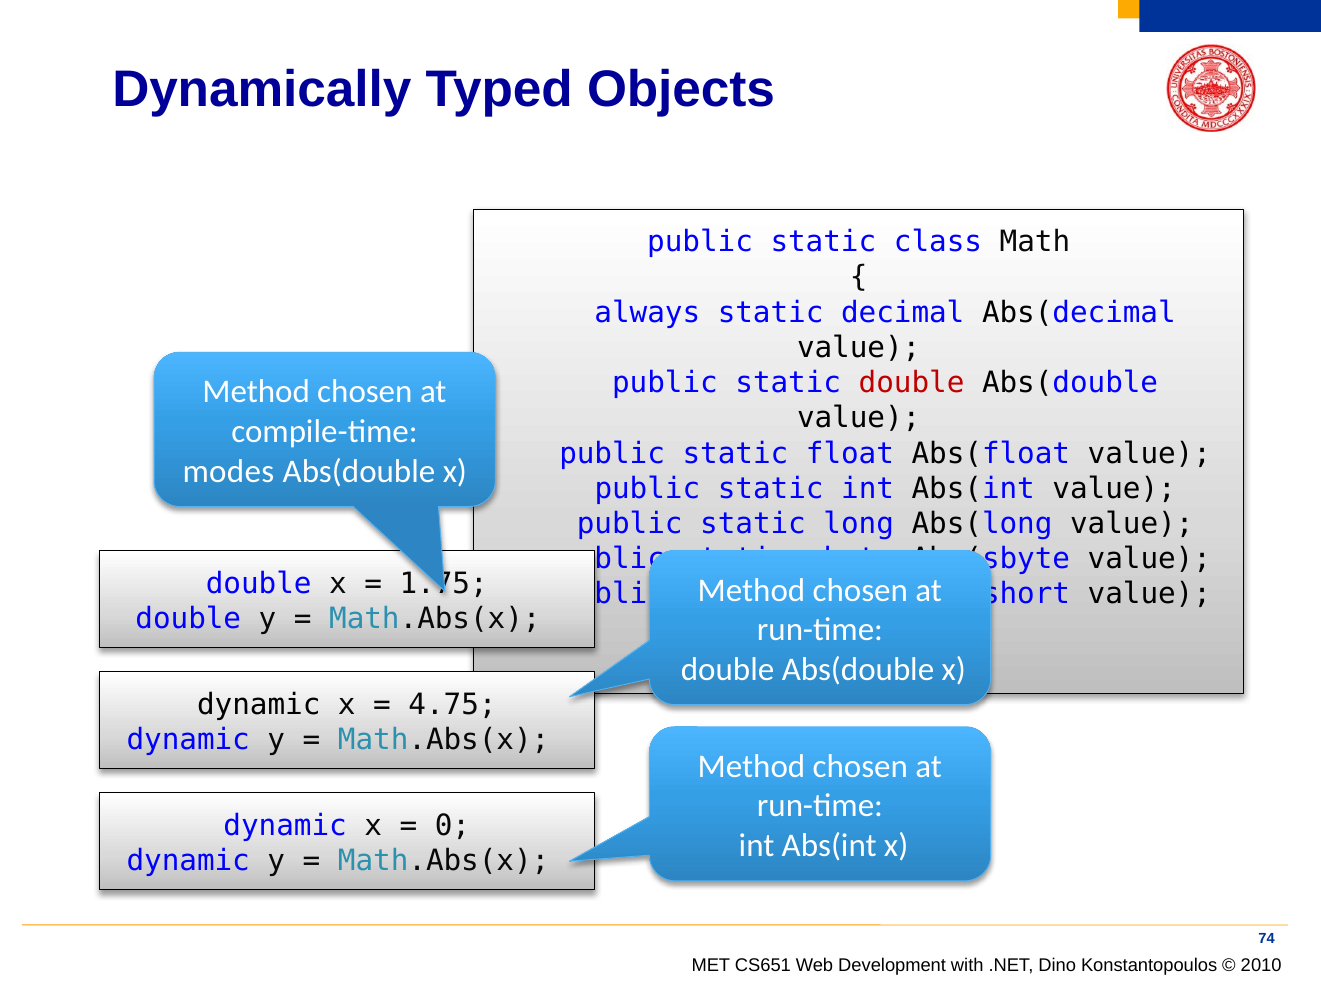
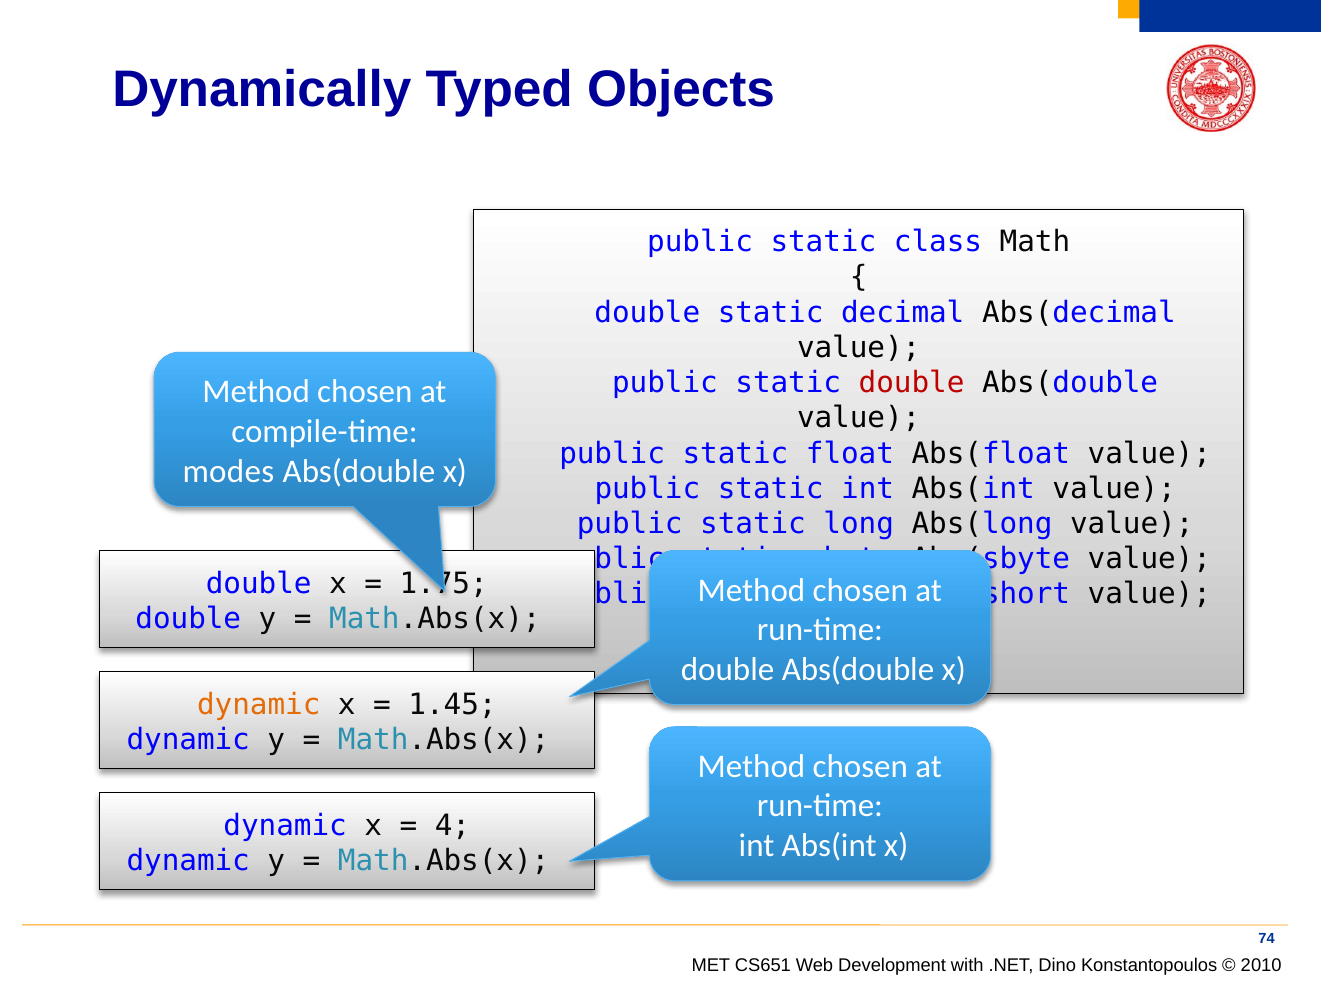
always: always -> double (647, 312)
dynamic colour: black -> orange (259, 704)
4.75: 4.75 -> 1.45 (452, 704)
0: 0 -> 4 (452, 825)
